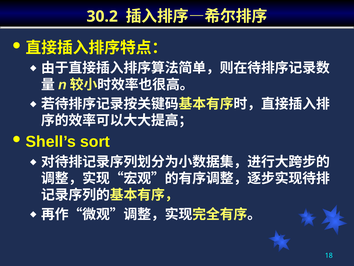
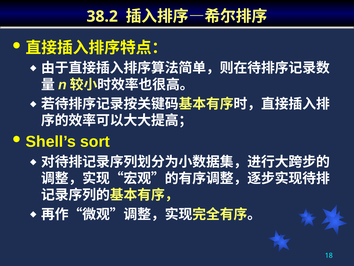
30.2: 30.2 -> 38.2 (102, 16)
